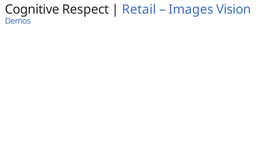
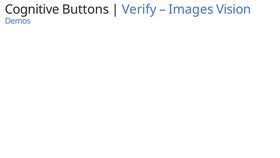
Respect: Respect -> Buttons (86, 9)
Retail: Retail -> Verify (139, 9)
